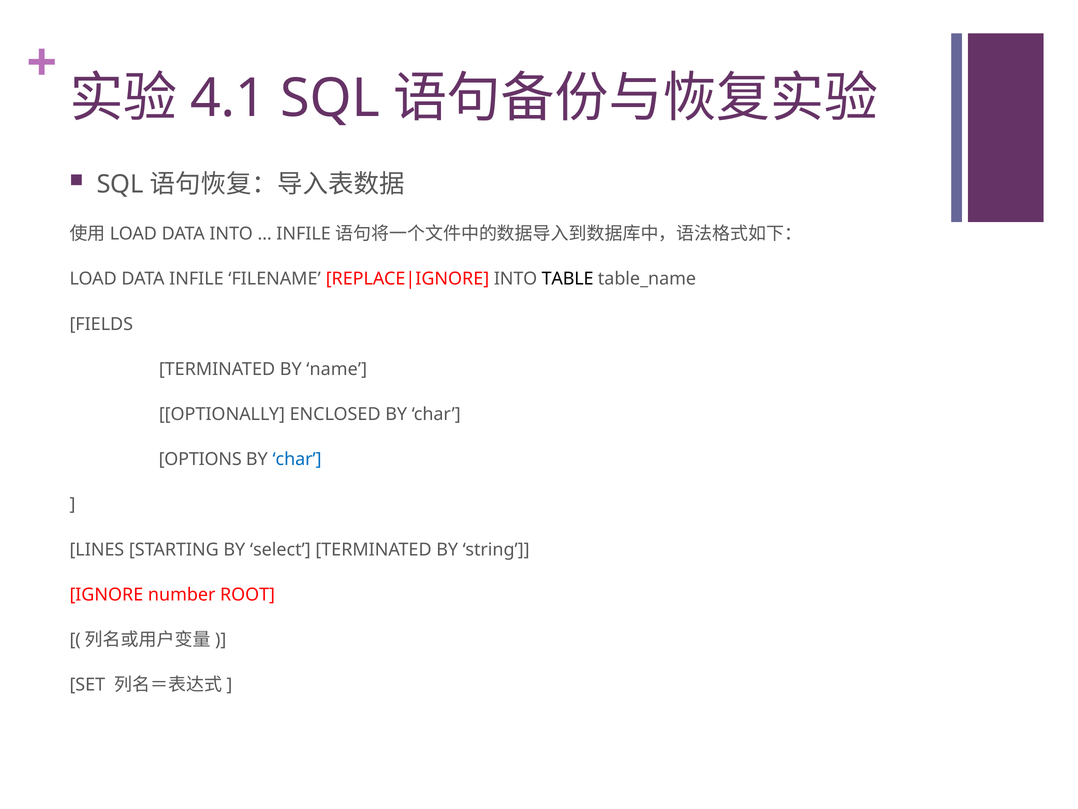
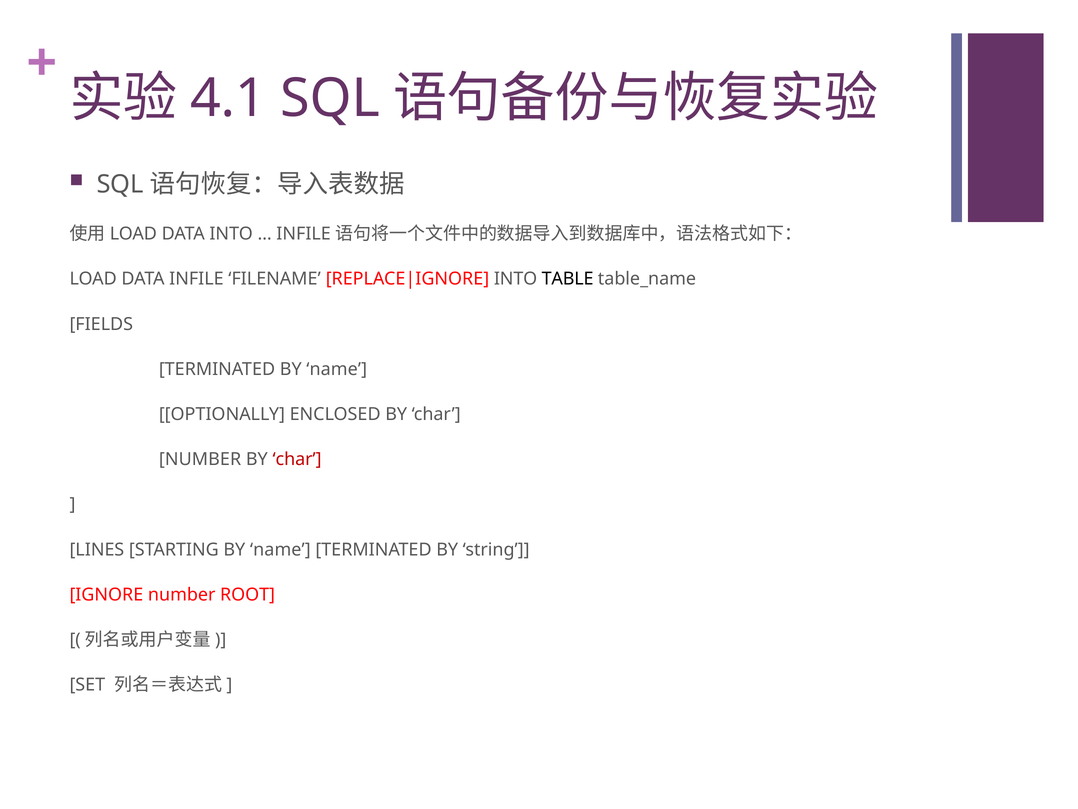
OPTIONS: OPTIONS -> NUMBER (200, 459)
char colour: blue -> red (297, 459)
STARTING BY select: select -> name (280, 549)
